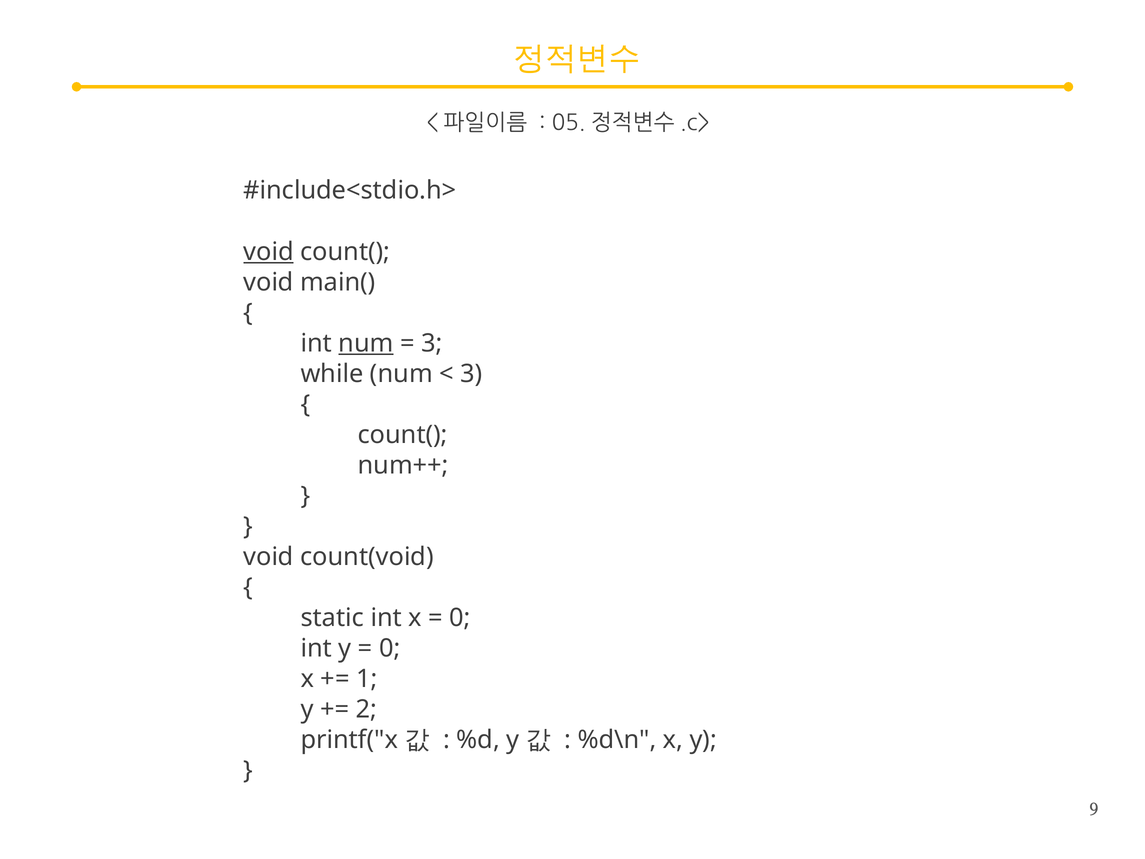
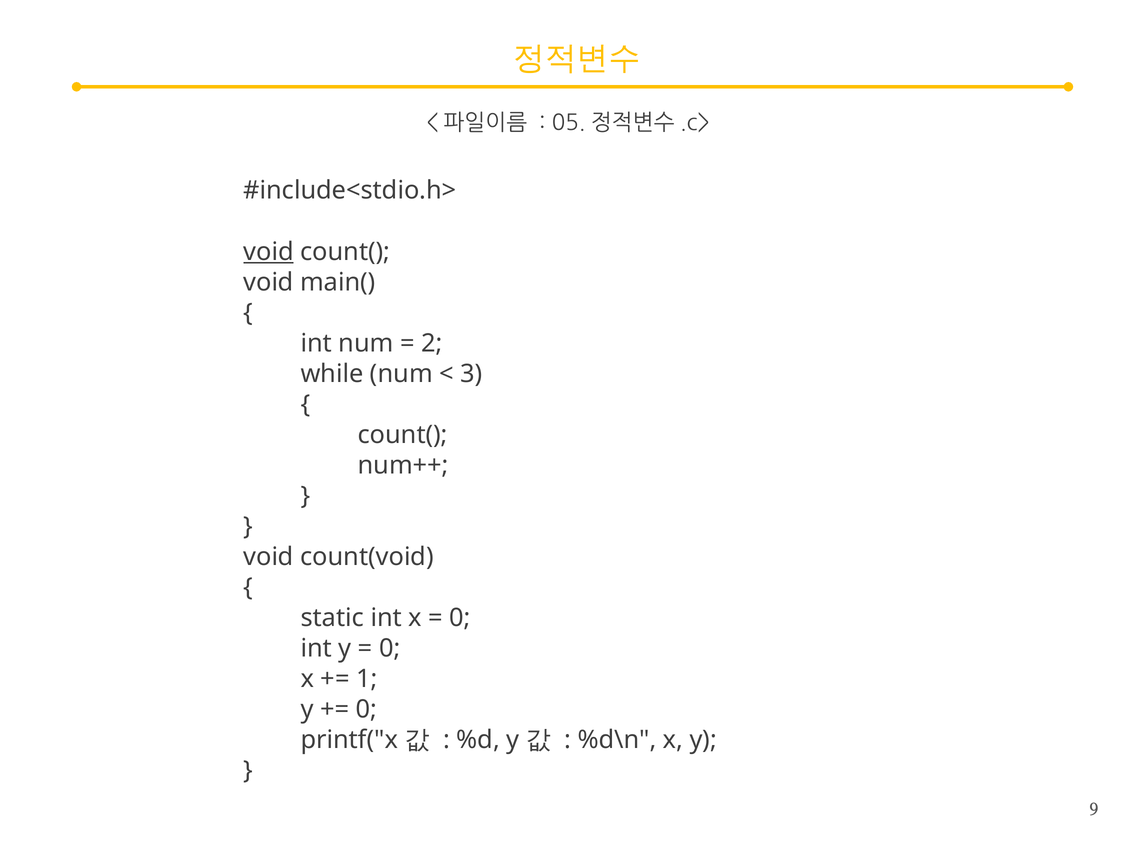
num underline: present -> none (366, 343)
3: 3 -> 2 (432, 343)
2: 2 -> 0 (366, 709)
